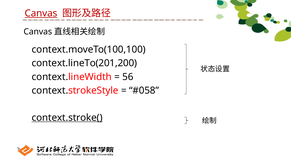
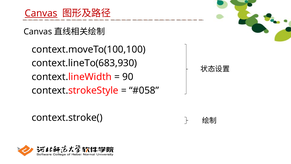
context.lineTo(201,200: context.lineTo(201,200 -> context.lineTo(683,930 (84, 63)
56: 56 -> 90 (128, 77)
context.stroke( underline: present -> none (67, 117)
